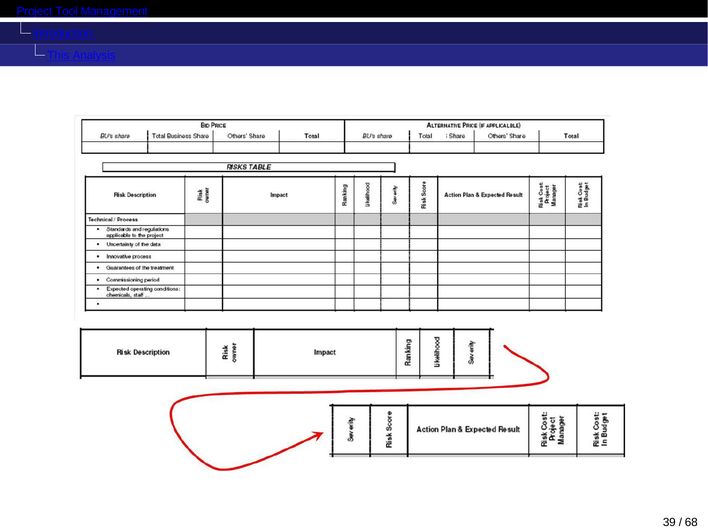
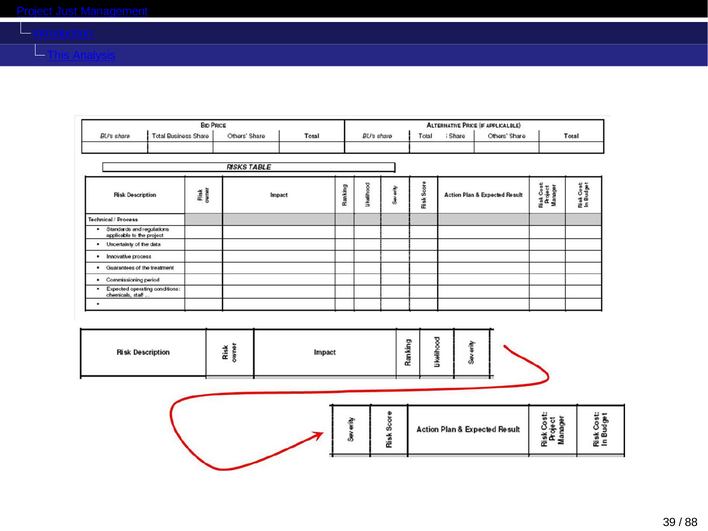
Tool: Tool -> Just (66, 11)
68: 68 -> 88 (691, 523)
